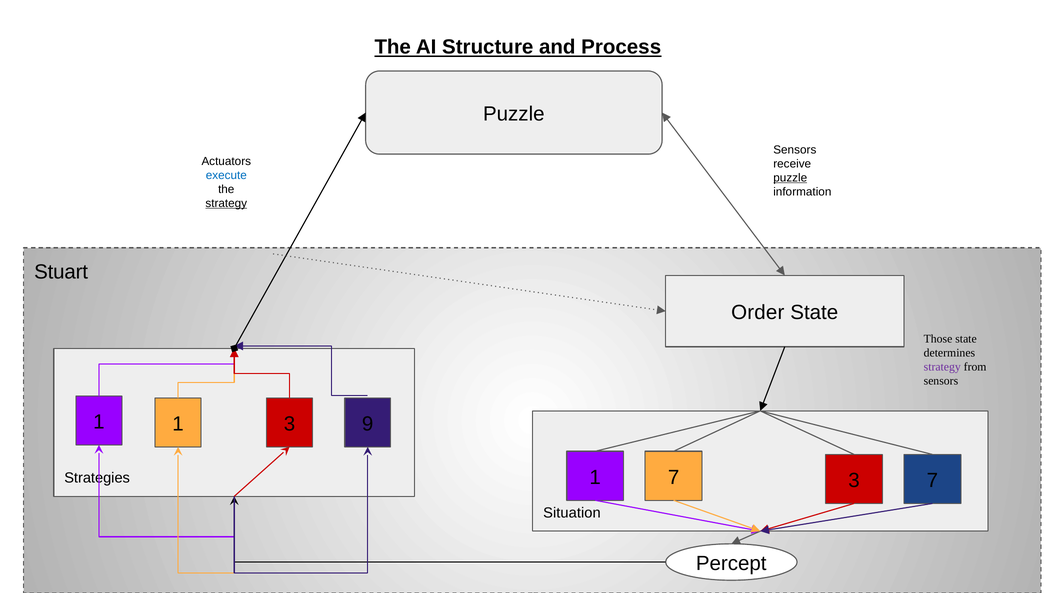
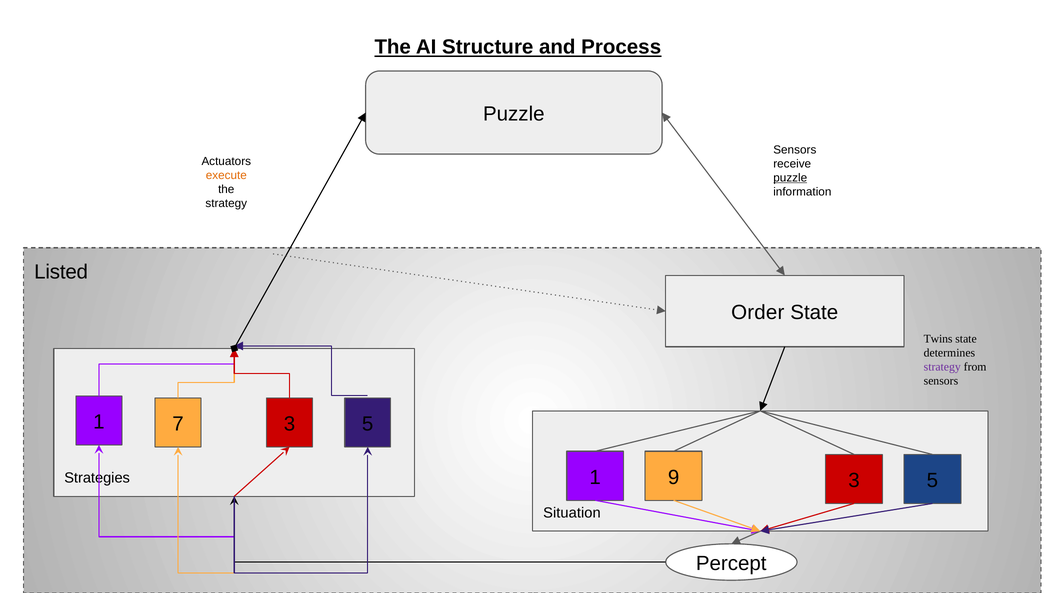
execute colour: blue -> orange (226, 175)
strategy underline: present -> none (226, 203)
Stuart: Stuart -> Listed (61, 272)
Those: Those -> Twins (938, 339)
1 1: 1 -> 7 (178, 424)
9: 9 -> 5 (368, 424)
1 7: 7 -> 9 (674, 477)
7: 7 -> 5 (932, 480)
